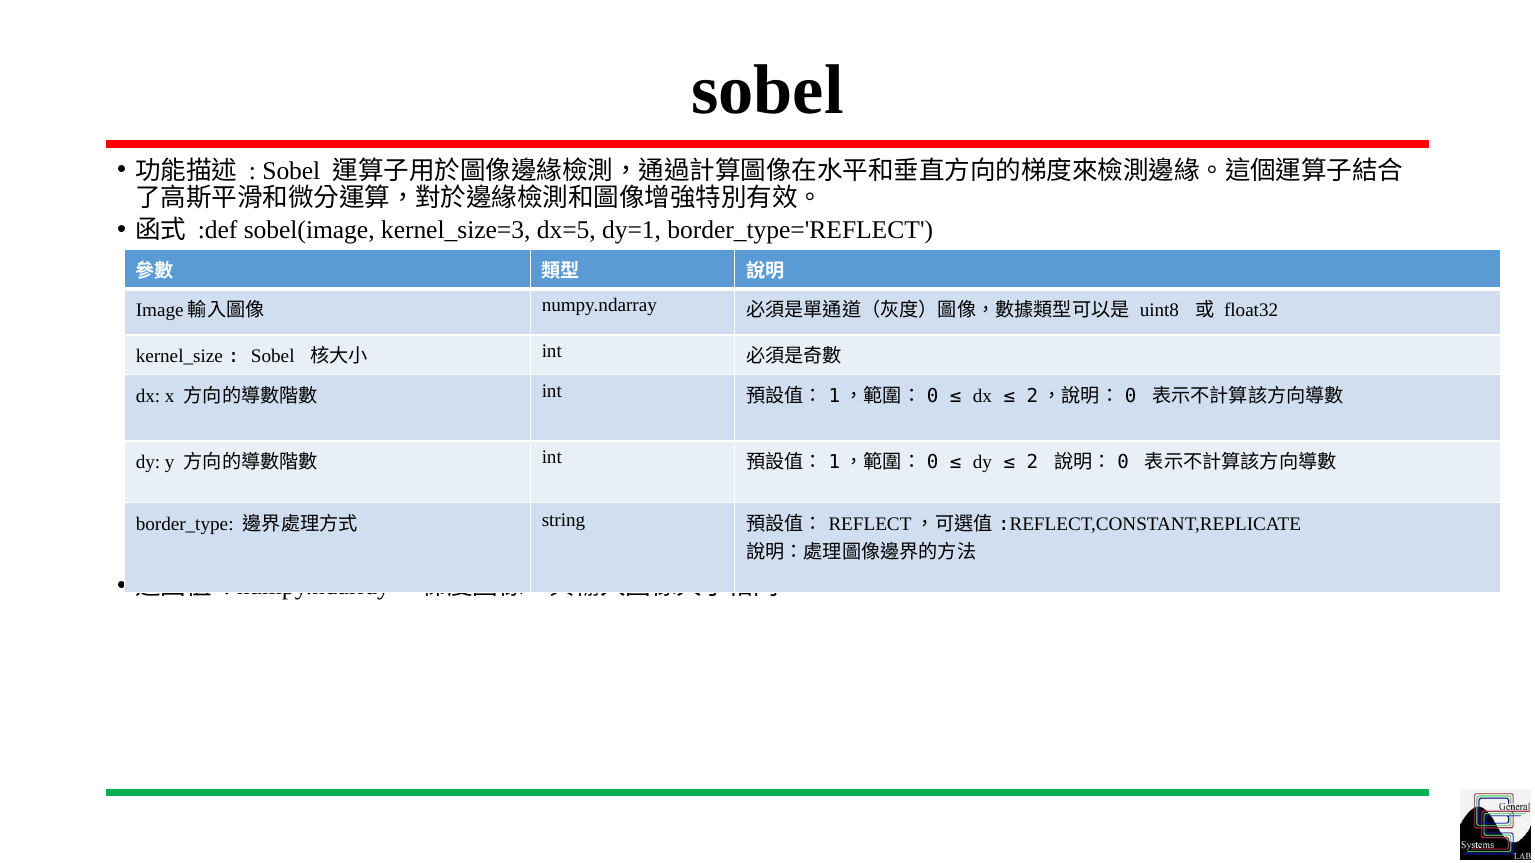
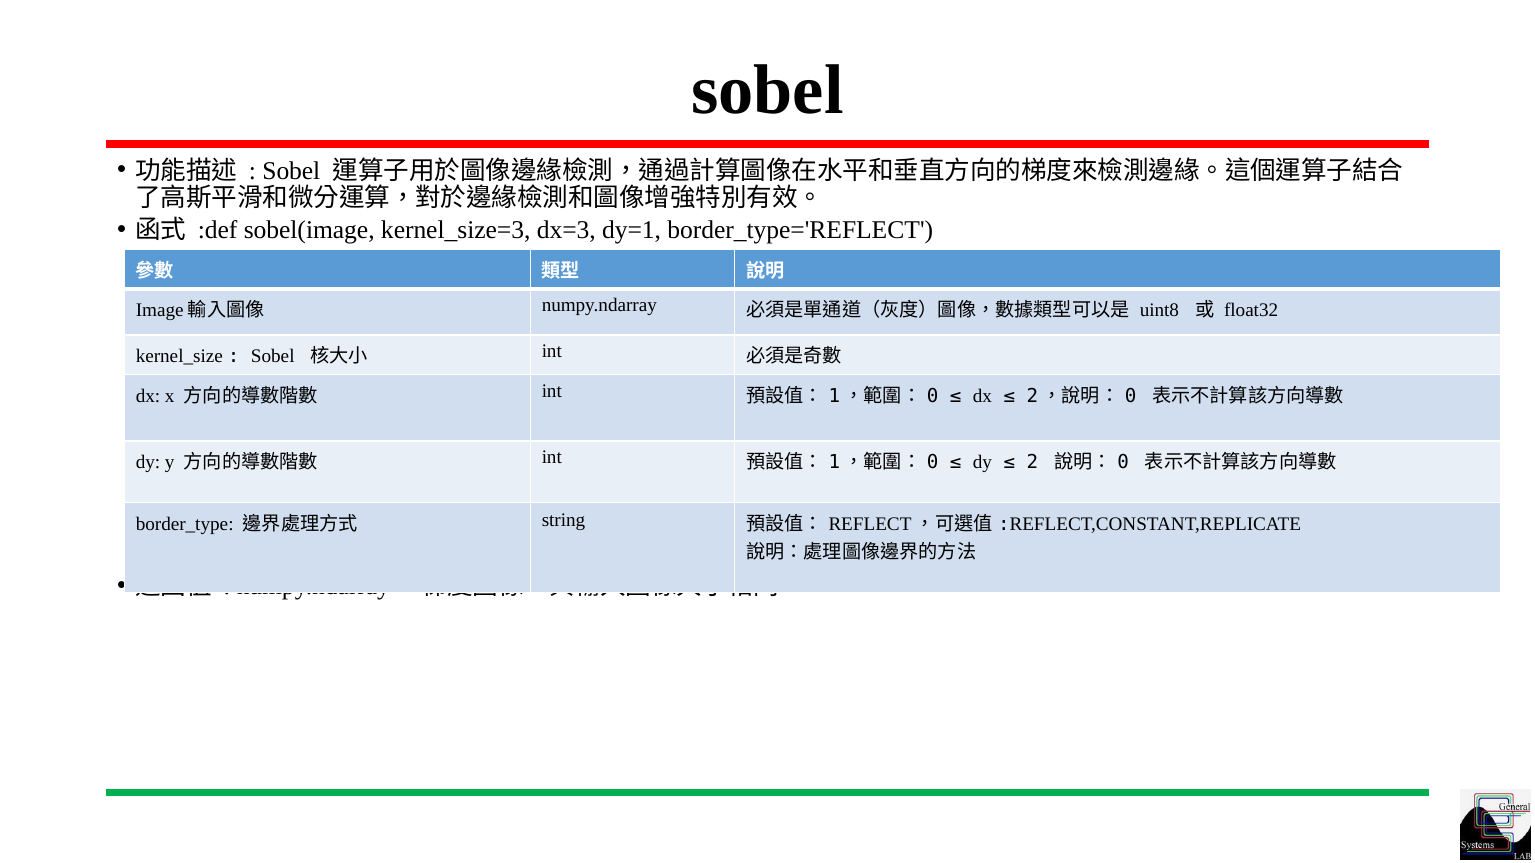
dx=5: dx=5 -> dx=3 (566, 231)
